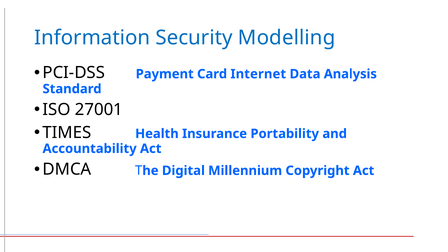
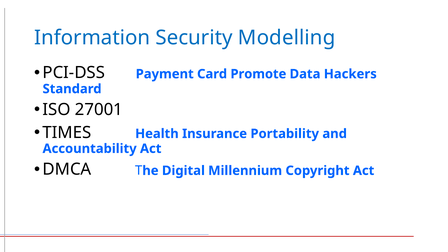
Internet: Internet -> Promote (258, 74)
Analysis: Analysis -> Hackers (350, 74)
